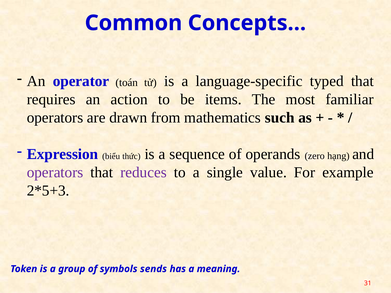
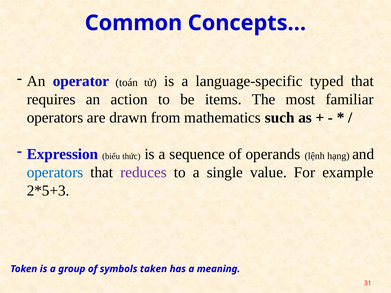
zero: zero -> lệnh (315, 156)
operators colour: purple -> blue (55, 173)
sends: sends -> taken (153, 269)
